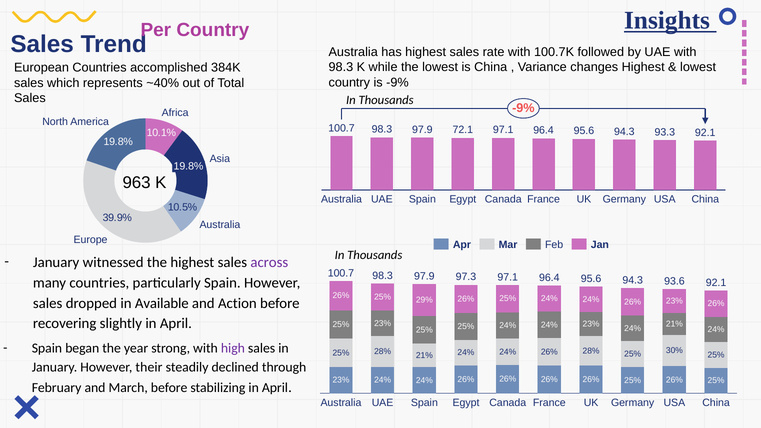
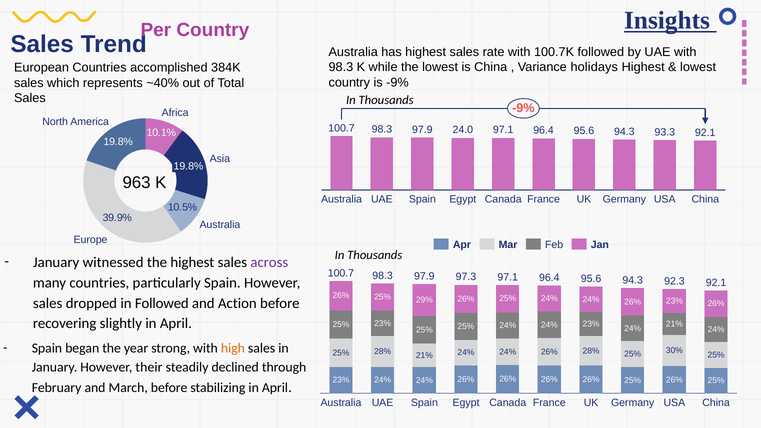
changes: changes -> holidays (594, 67)
72.1: 72.1 -> 24.0 (463, 130)
93.6: 93.6 -> 92.3 (674, 281)
in Available: Available -> Followed (162, 303)
high colour: purple -> orange (233, 348)
